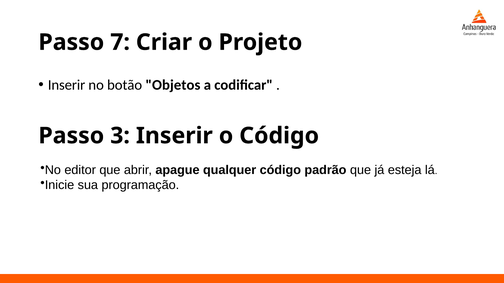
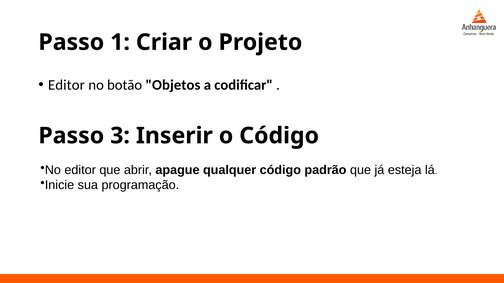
7: 7 -> 1 (120, 42)
Inserir: Inserir -> Editor (66, 85)
